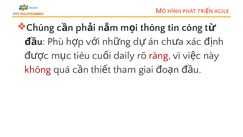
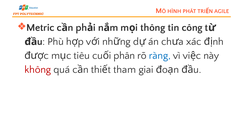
Chúng: Chúng -> Metric (40, 28)
daily: daily -> phân (124, 56)
ràng colour: red -> blue (160, 56)
